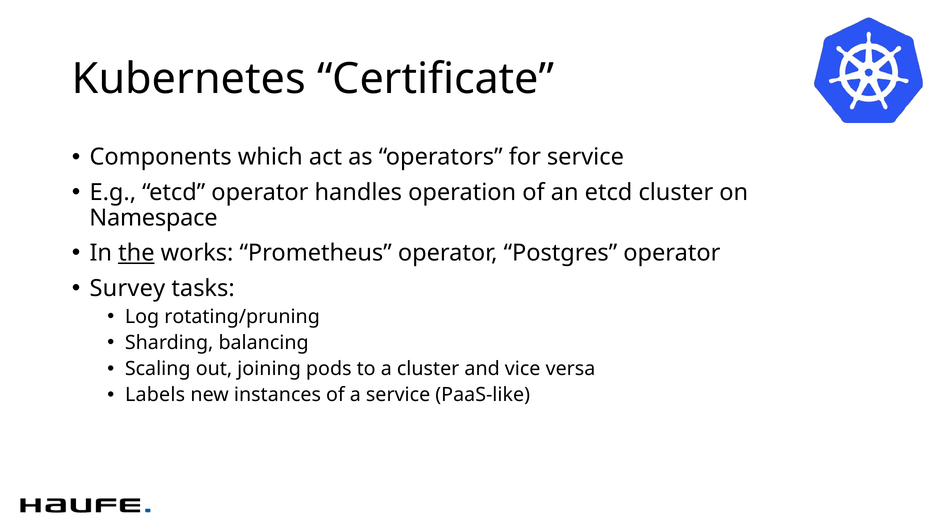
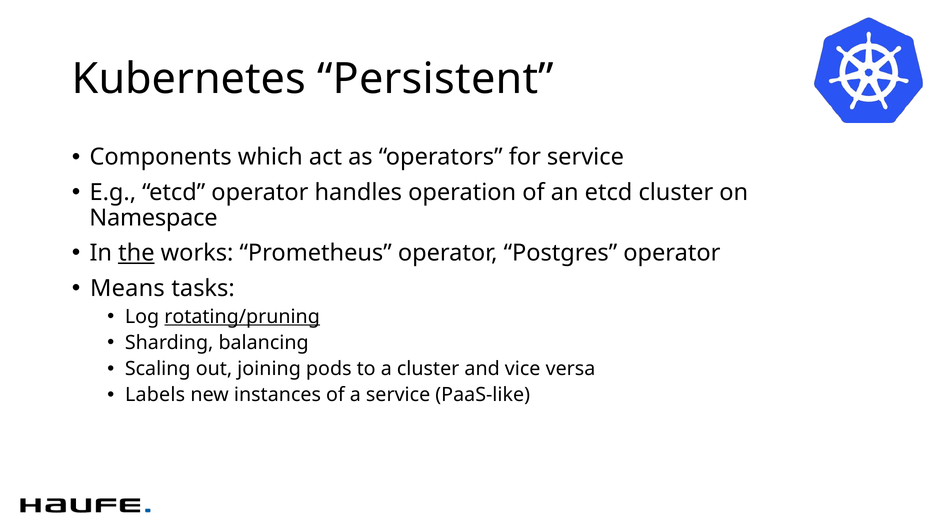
Certificate: Certificate -> Persistent (435, 79)
Survey: Survey -> Means (127, 289)
rotating/pruning underline: none -> present (242, 317)
